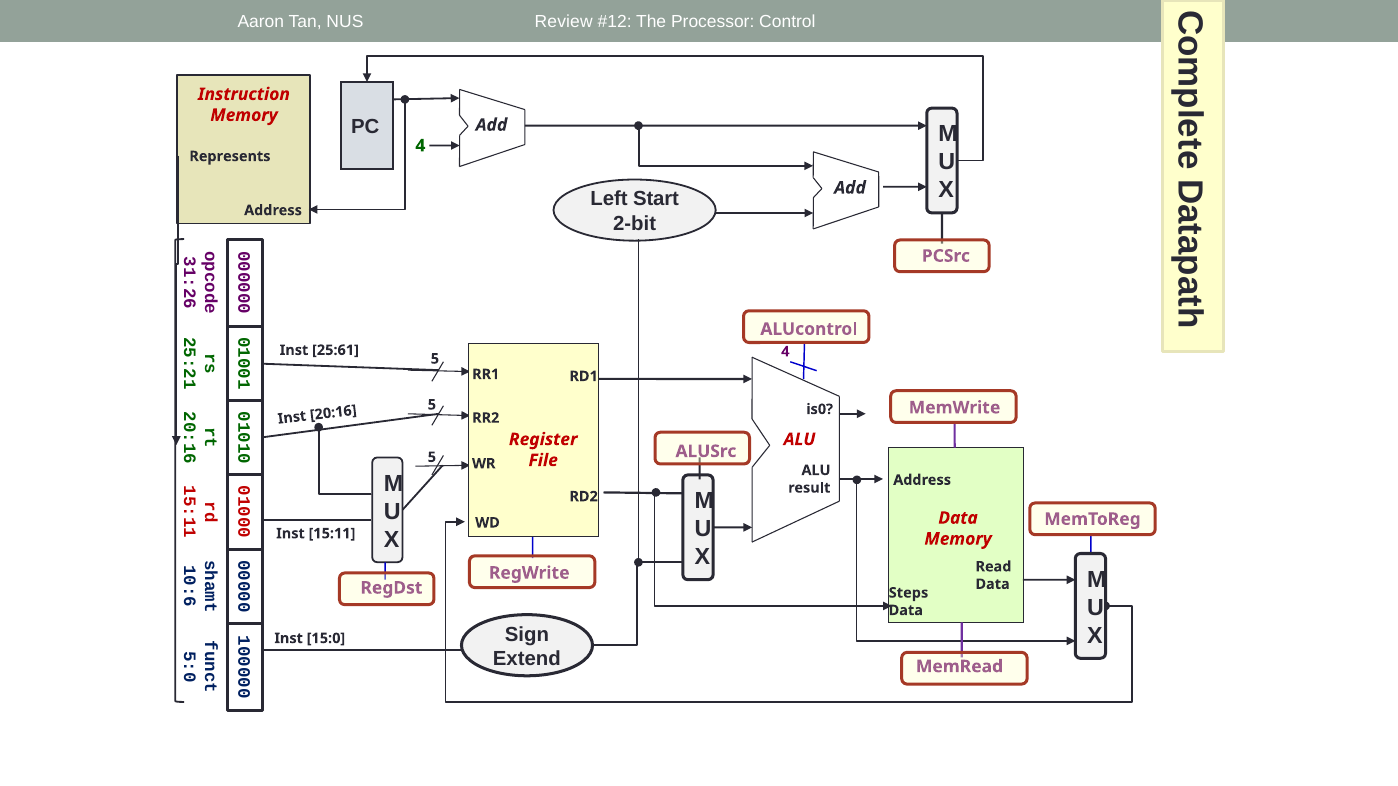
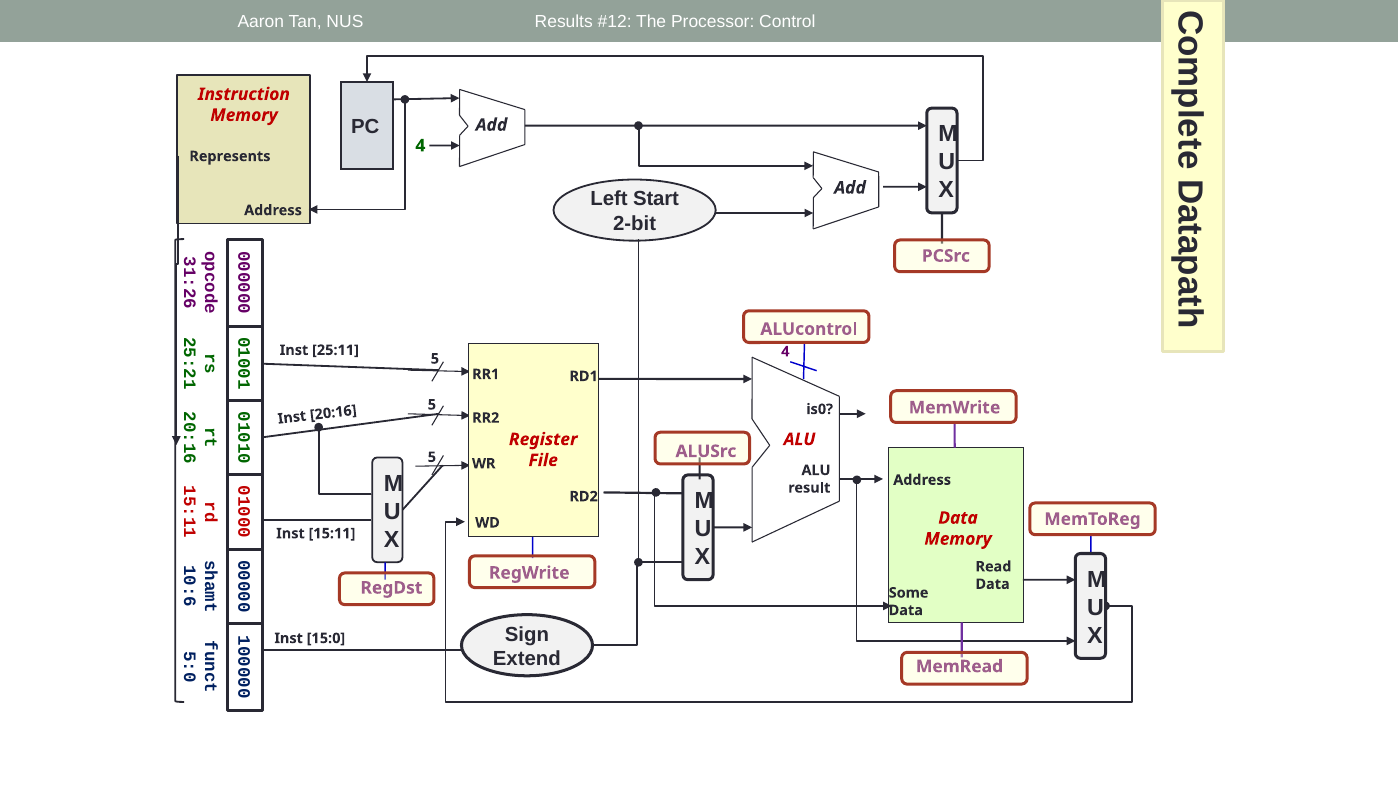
Review: Review -> Results (564, 22)
25:61: 25:61 -> 25:11 (335, 350)
Steps: Steps -> Some (909, 593)
